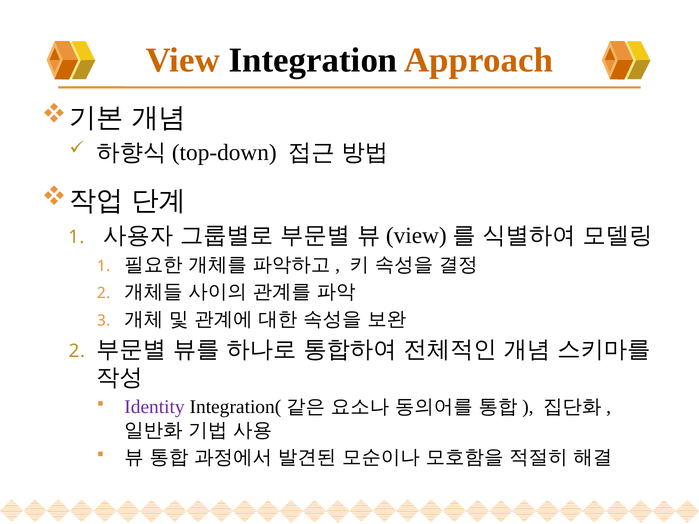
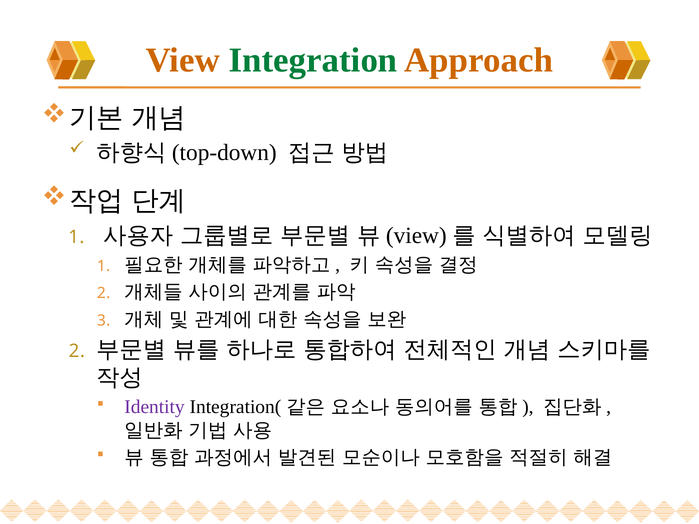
Integration colour: black -> green (313, 60)
